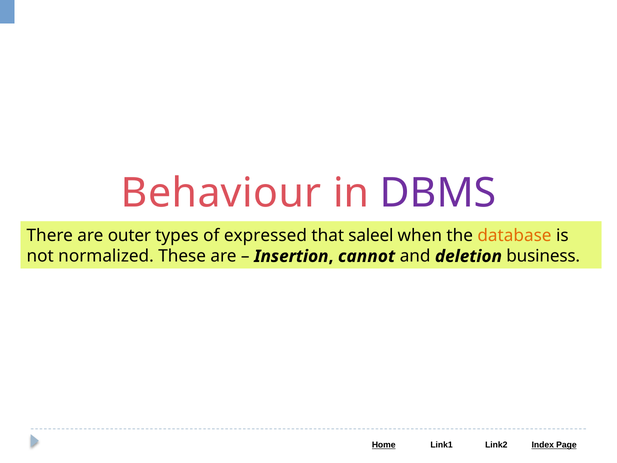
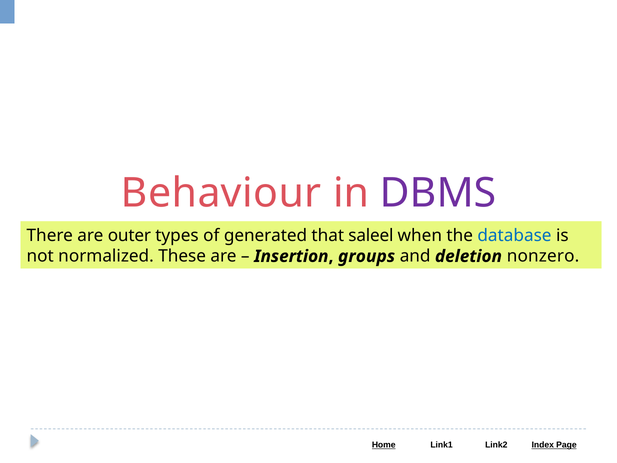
expressed: expressed -> generated (265, 236)
database colour: orange -> blue (514, 236)
cannot: cannot -> groups (367, 256)
business: business -> nonzero (543, 256)
